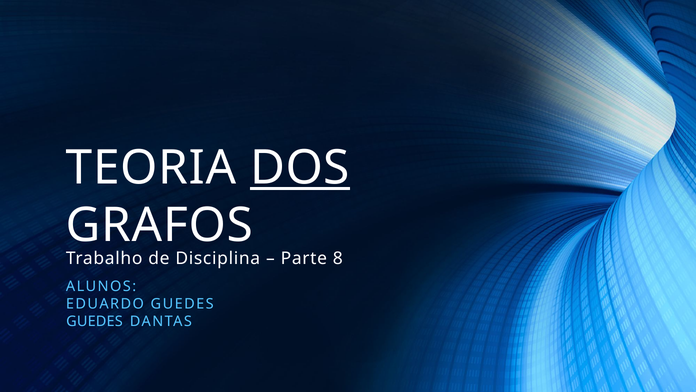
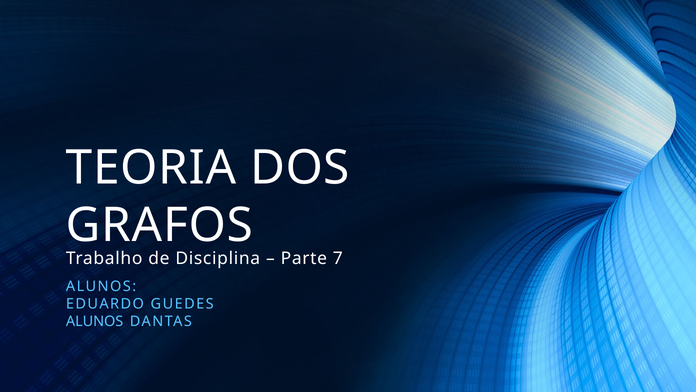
DOS underline: present -> none (300, 168)
8: 8 -> 7 (338, 258)
GUEDES: GUEDES -> ALUNOS (95, 321)
